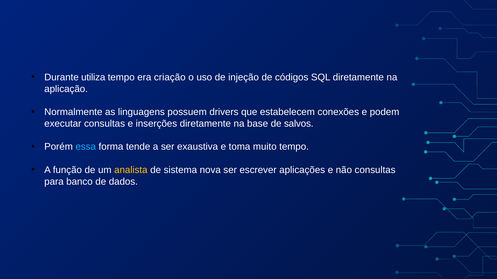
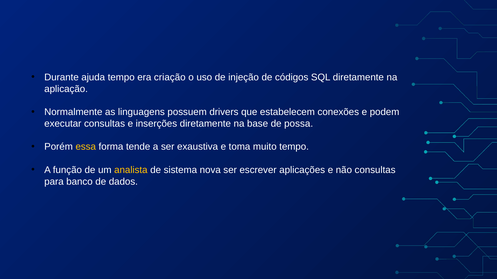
utiliza: utiliza -> ajuda (93, 77)
salvos: salvos -> possa (299, 124)
essa colour: light blue -> yellow (86, 147)
